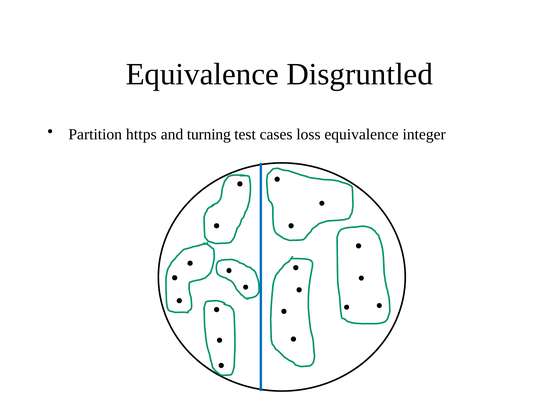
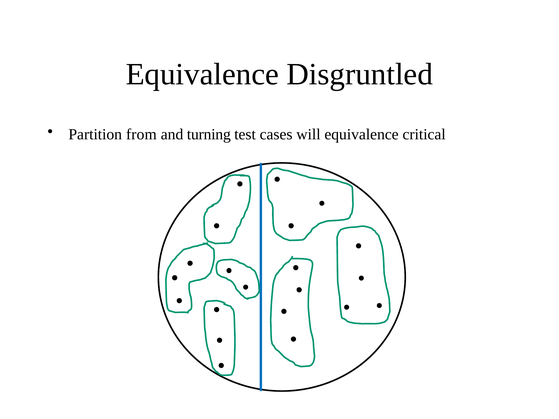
https: https -> from (141, 134)
loss: loss -> will (308, 134)
integer: integer -> critical (424, 134)
